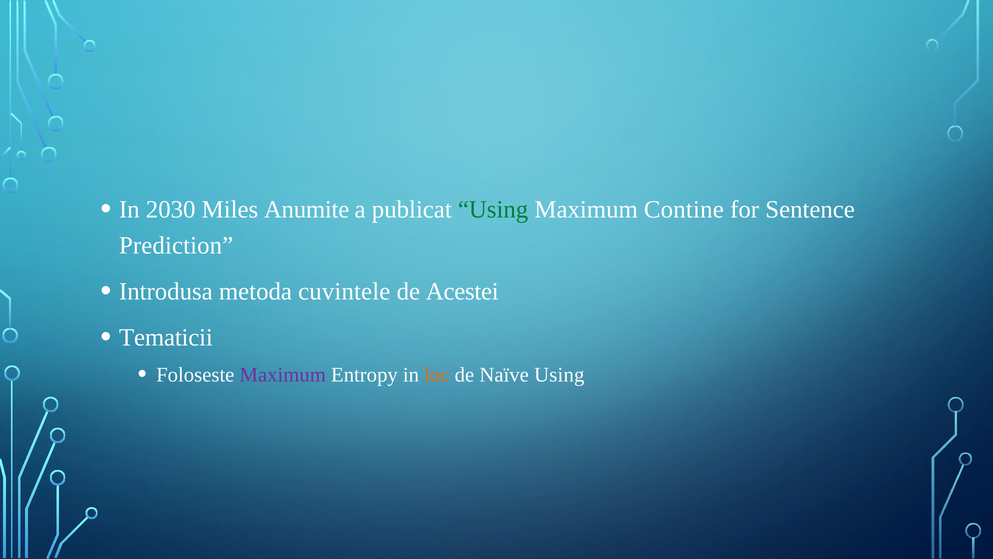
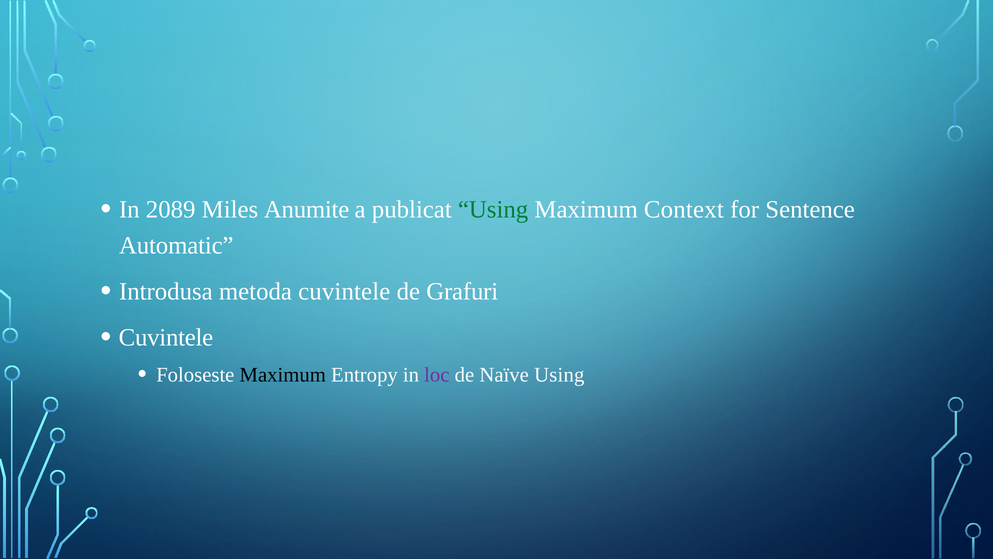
2030: 2030 -> 2089 (171, 210)
Contine: Contine -> Context (684, 210)
Prediction: Prediction -> Automatic (176, 245)
Acestei: Acestei -> Grafuri (462, 291)
Tematicii: Tematicii -> Cuvintele (166, 337)
Maximum colour: purple -> black (283, 375)
loc colour: orange -> purple (437, 375)
